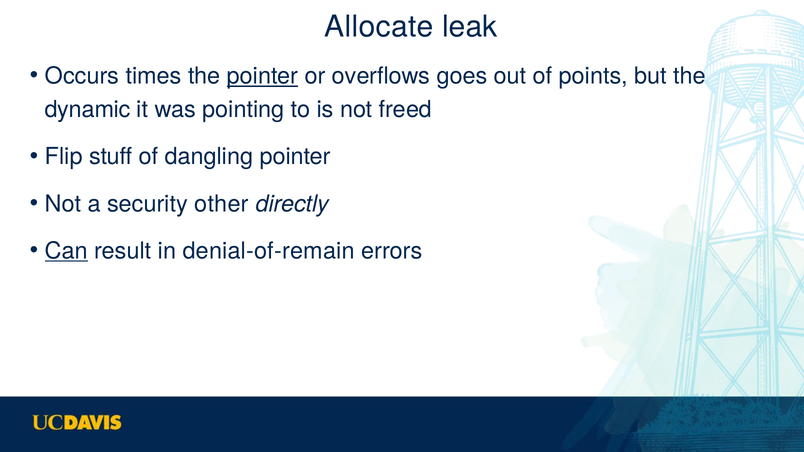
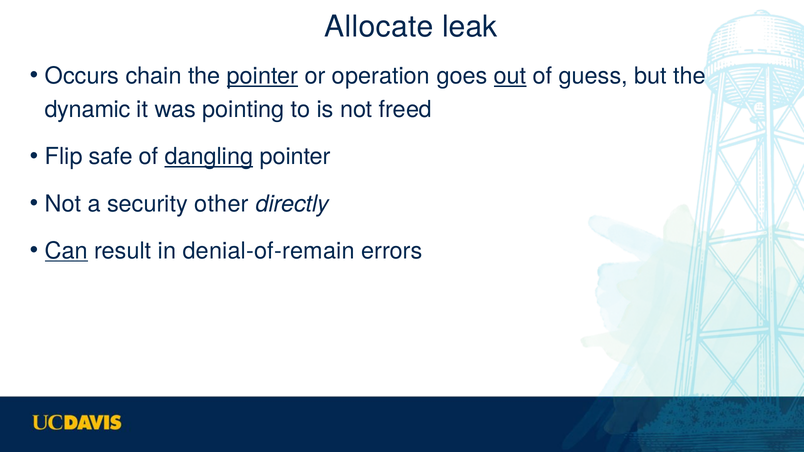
times: times -> chain (154, 76)
overflows: overflows -> operation (381, 76)
out underline: none -> present (510, 76)
points: points -> guess (593, 76)
stuff: stuff -> safe (111, 157)
dangling underline: none -> present (209, 157)
